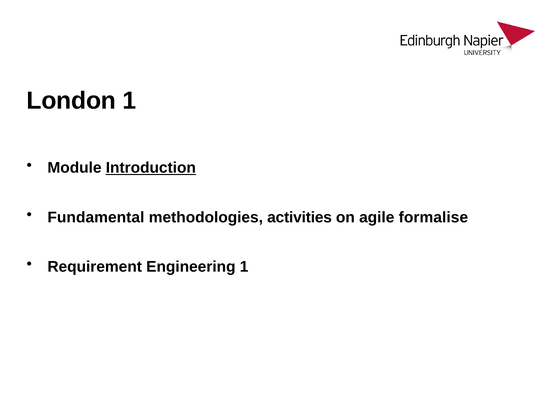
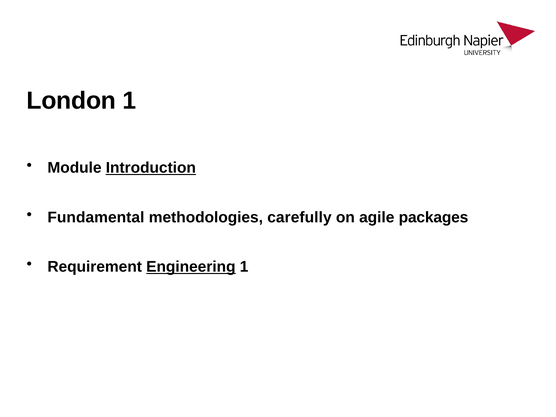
activities: activities -> carefully (299, 217)
formalise: formalise -> packages (434, 217)
Engineering underline: none -> present (191, 267)
